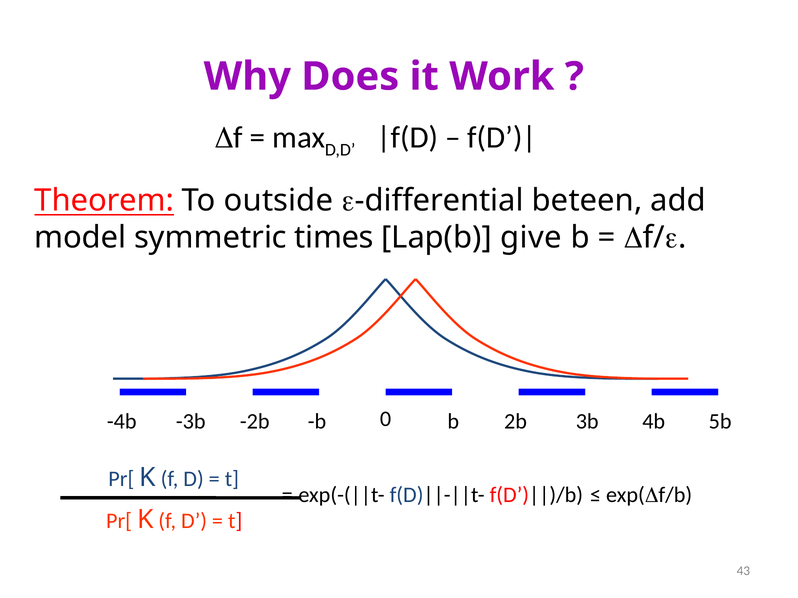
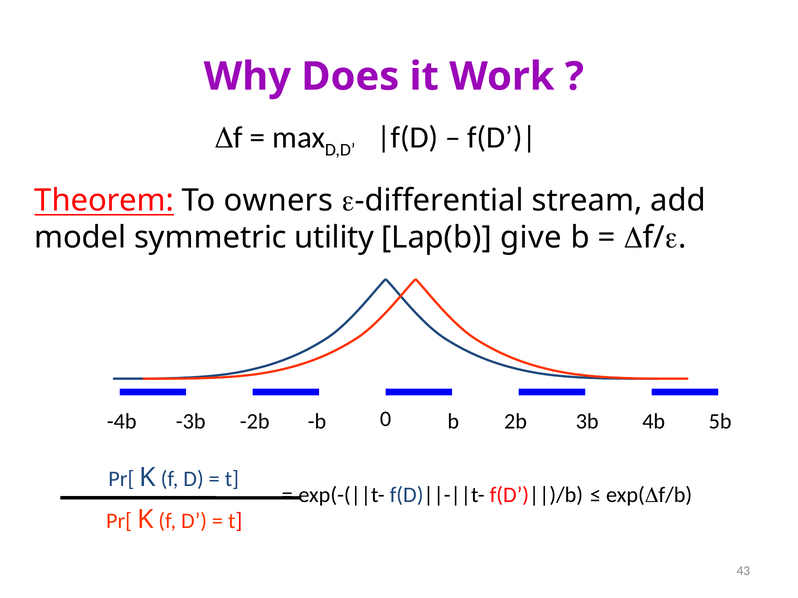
outside: outside -> owners (278, 201)
beteen: beteen -> stream (587, 201)
times: times -> utility (334, 238)
